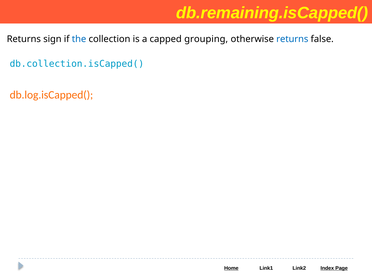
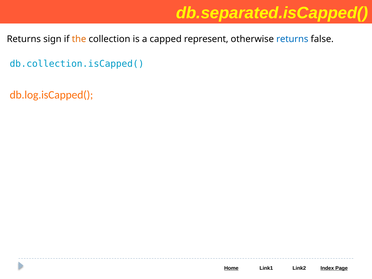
db.remaining.isCapped(: db.remaining.isCapped( -> db.separated.isCapped( (272, 13)
the colour: blue -> orange (79, 39)
grouping: grouping -> represent (206, 39)
